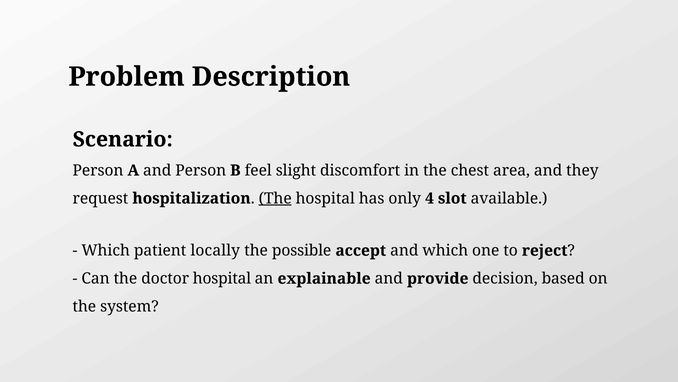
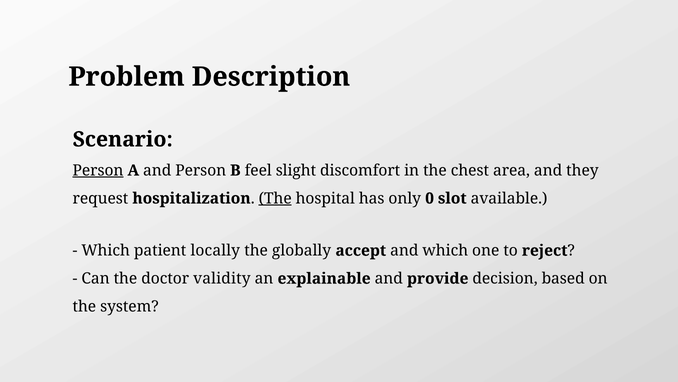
Person underline: none -> present (98, 170)
4: 4 -> 0 (430, 198)
possible: possible -> globally (302, 250)
doctor hospital: hospital -> validity (222, 278)
